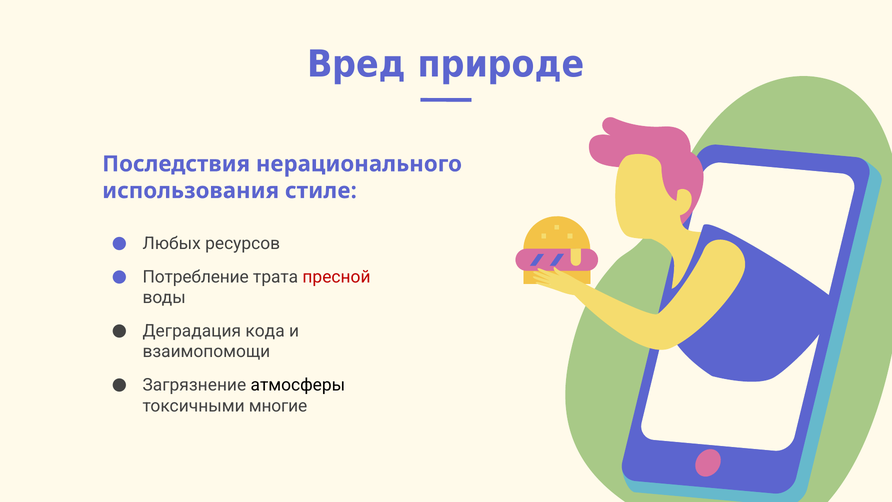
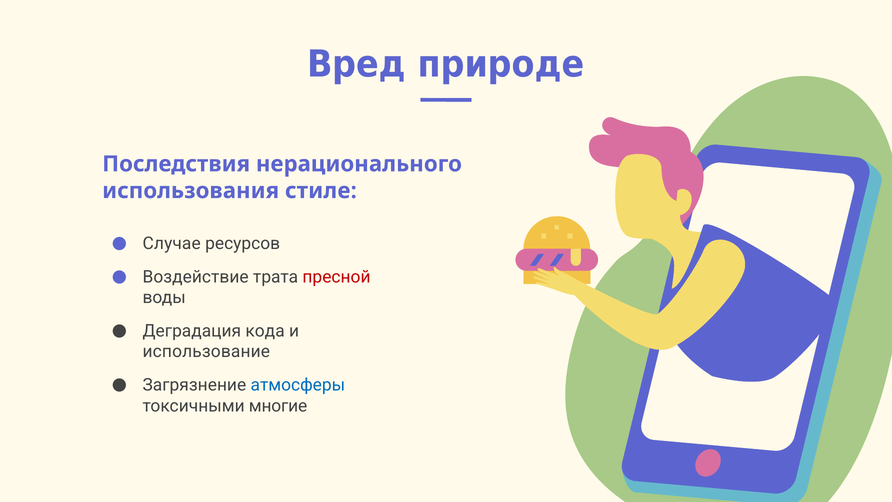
Любых: Любых -> Случае (172, 244)
Потребление: Потребление -> Воздействие (196, 277)
взаимопомощи: взаимопомощи -> использование (206, 352)
атмосферы colour: black -> blue (298, 385)
